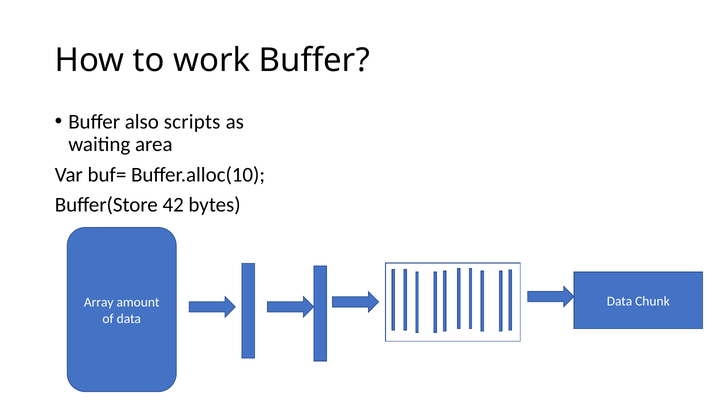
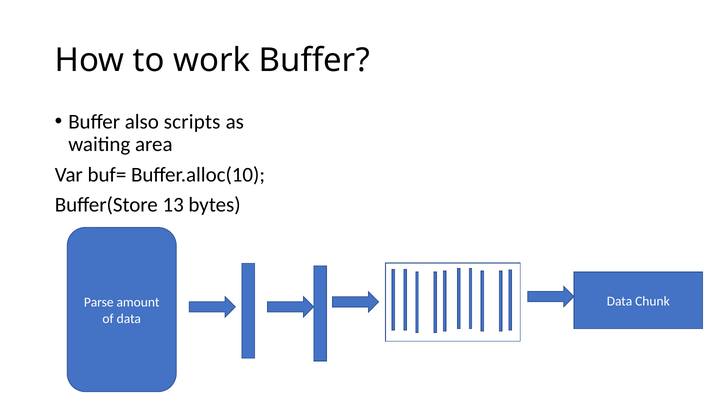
42: 42 -> 13 (173, 205)
Array: Array -> Parse (99, 302)
